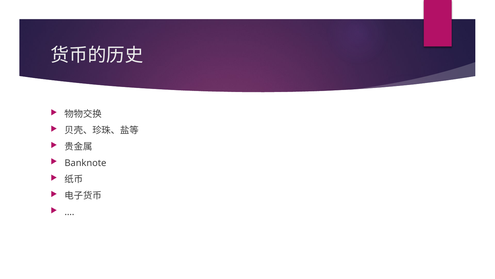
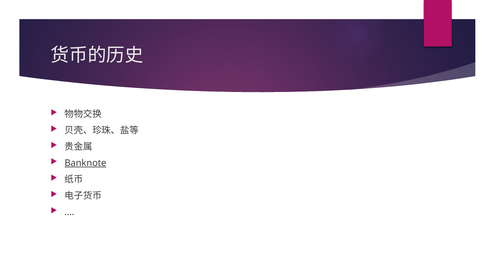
Banknote underline: none -> present (85, 163)
